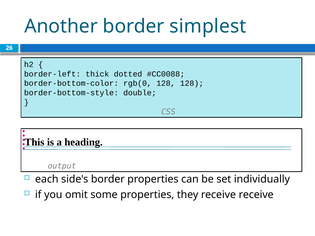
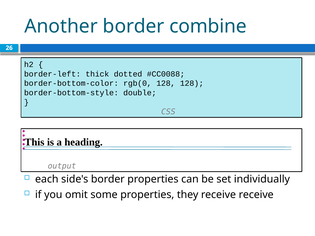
simplest: simplest -> combine (208, 26)
